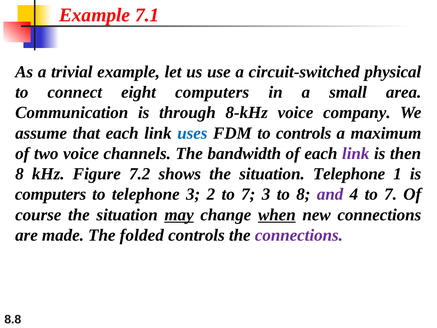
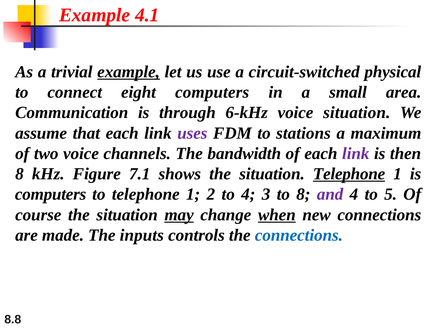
7.1: 7.1 -> 4.1 (147, 15)
example underline: none -> present (129, 72)
8-kHz: 8-kHz -> 6-kHz (247, 113)
voice company: company -> situation (357, 113)
uses colour: blue -> purple (192, 133)
to controls: controls -> stations (304, 133)
7.2: 7.2 -> 7.1 (140, 174)
Telephone underline: none -> present (349, 174)
to telephone 3: 3 -> 1 (193, 194)
2 to 7: 7 -> 4 (248, 194)
4 to 7: 7 -> 5 (391, 194)
folded: folded -> inputs (142, 235)
connections colour: purple -> blue (299, 235)
